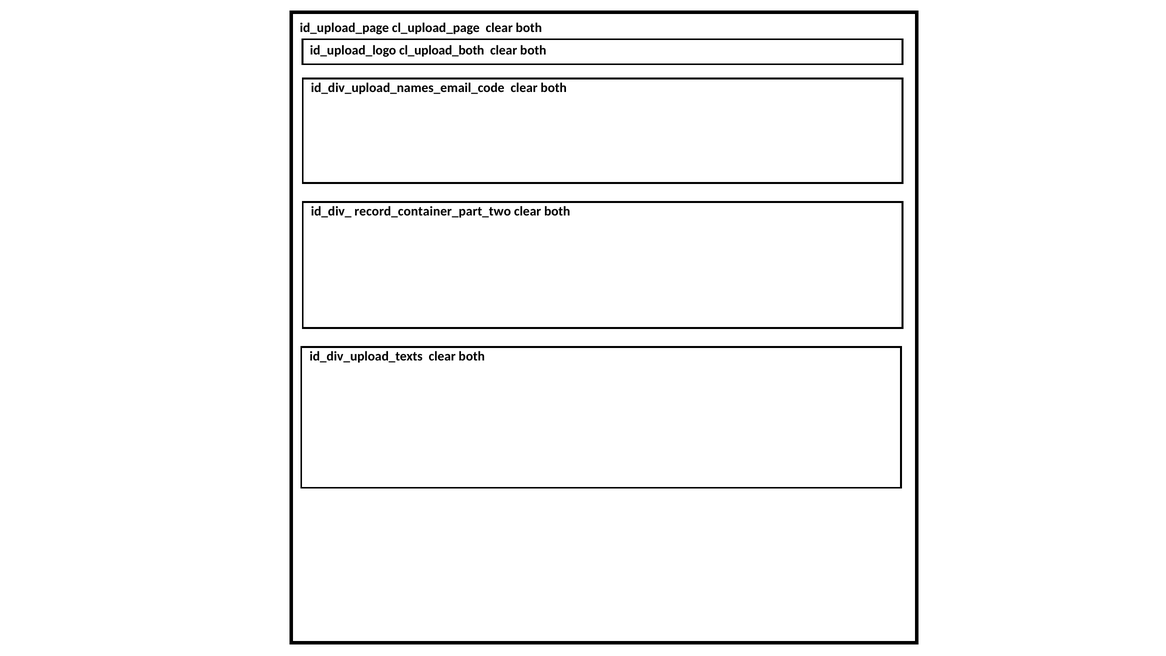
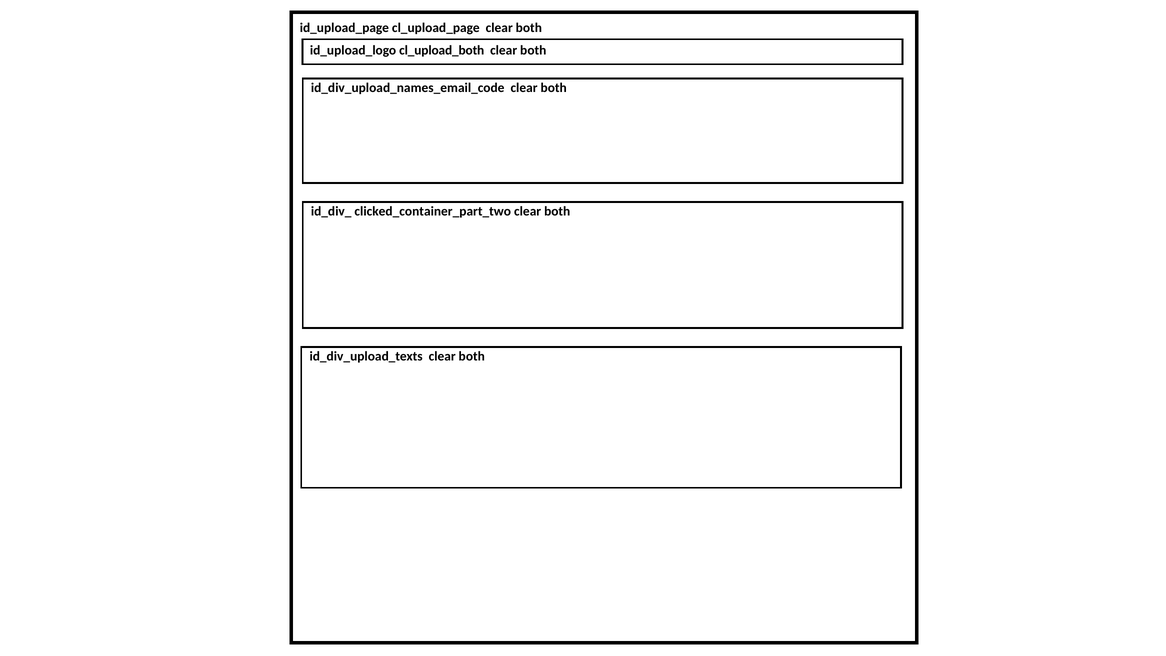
record_container_part_two: record_container_part_two -> clicked_container_part_two (433, 211)
